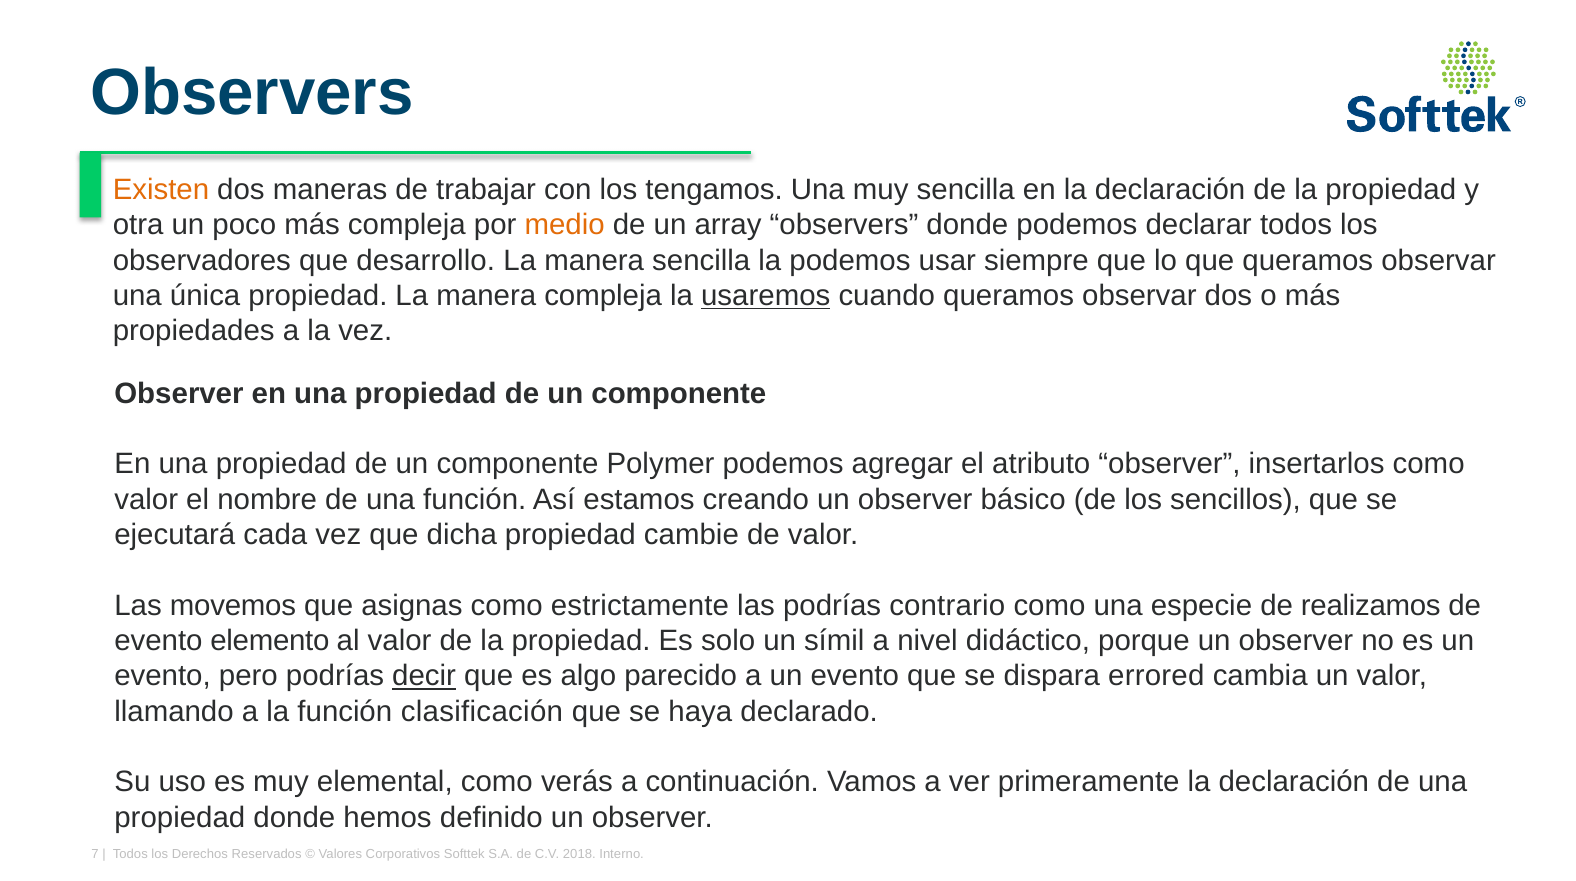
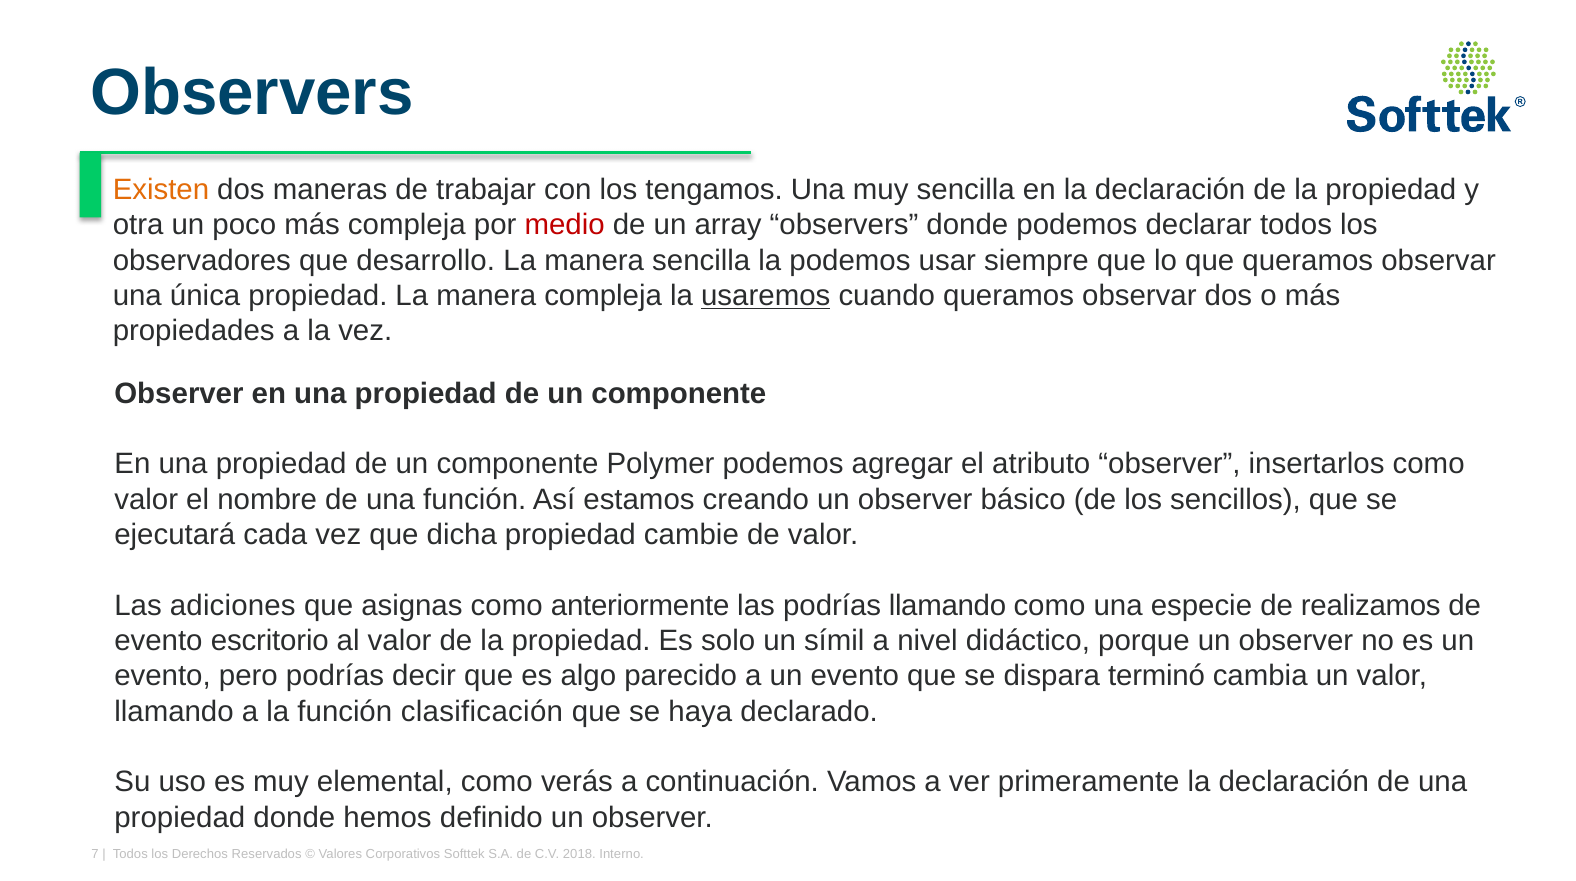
medio colour: orange -> red (565, 225)
movemos: movemos -> adiciones (233, 605)
estrictamente: estrictamente -> anteriormente (640, 605)
podrías contrario: contrario -> llamando (947, 605)
elemento: elemento -> escritorio (270, 641)
decir underline: present -> none (424, 676)
errored: errored -> terminó (1157, 676)
